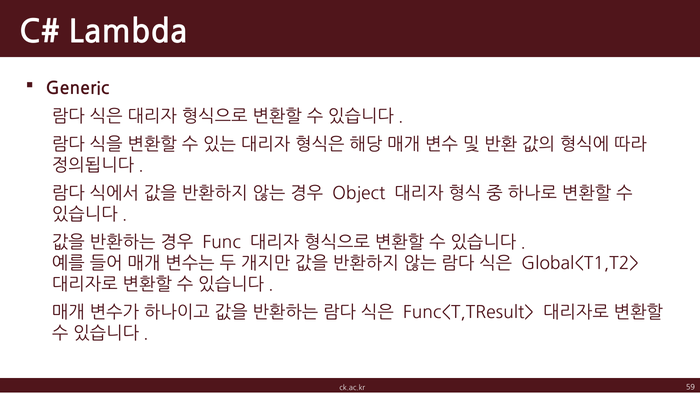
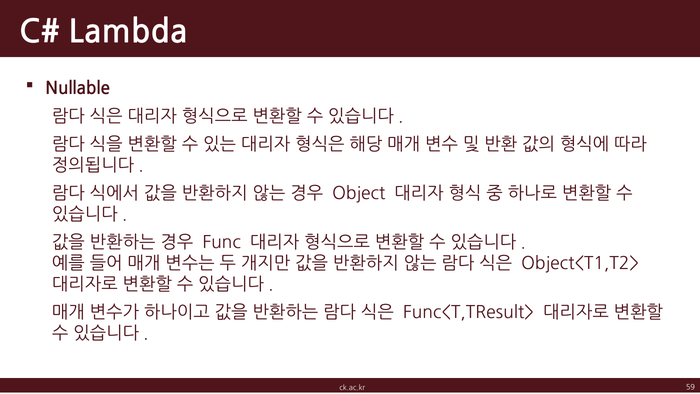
Generic: Generic -> Nullable (78, 88)
Global<T1,T2>: Global<T1,T2> -> Object<T1,T2> (580, 263)
